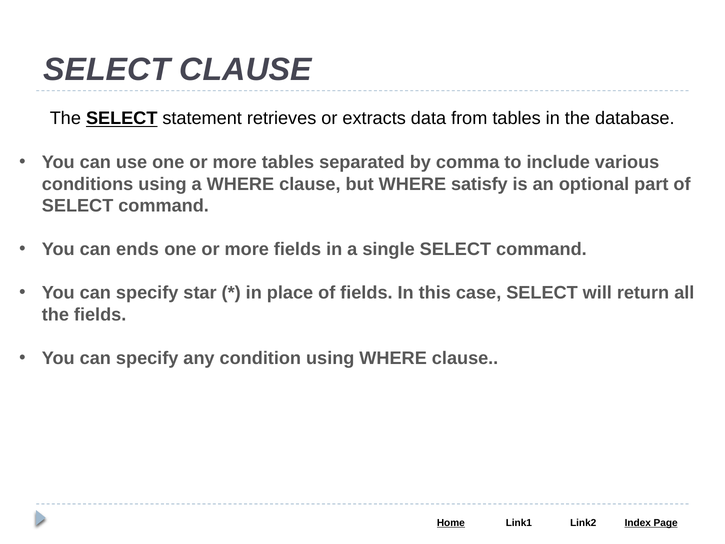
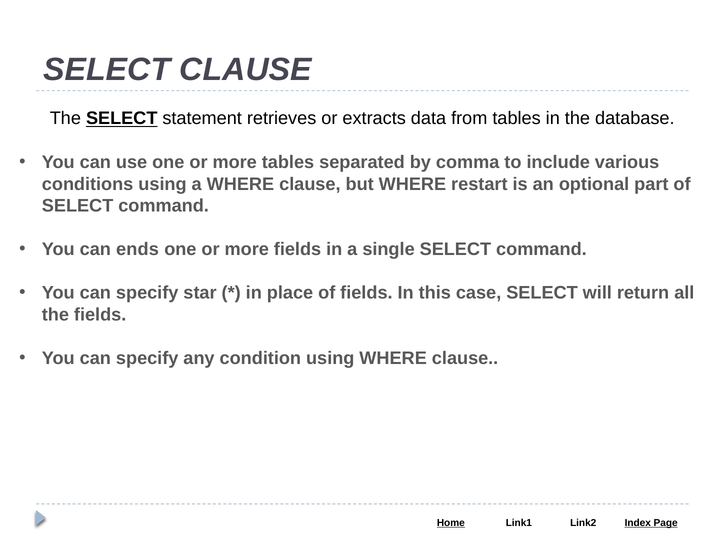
satisfy: satisfy -> restart (479, 184)
